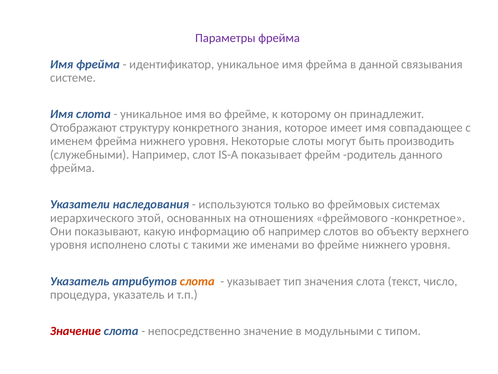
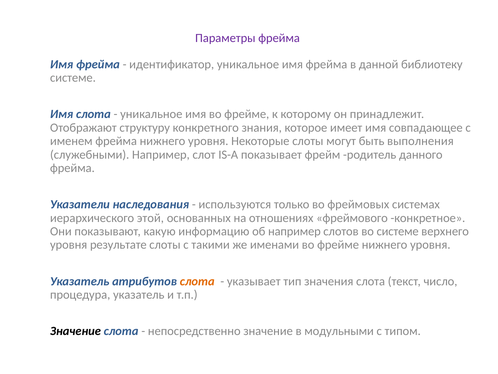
связывания: связывания -> библиотеку (432, 64)
производить: производить -> выполнения (420, 141)
во объекту: объекту -> системе (398, 231)
исполнено: исполнено -> результате (118, 245)
Значение colour: red -> black (75, 331)
